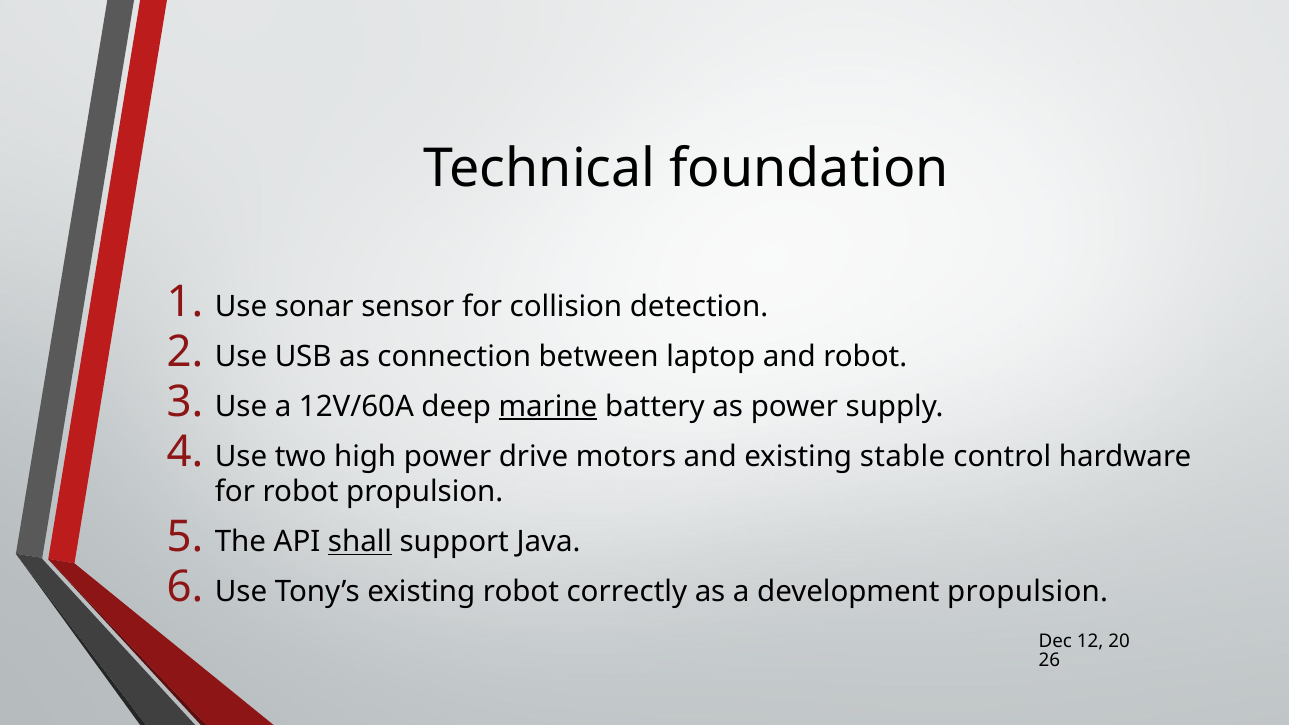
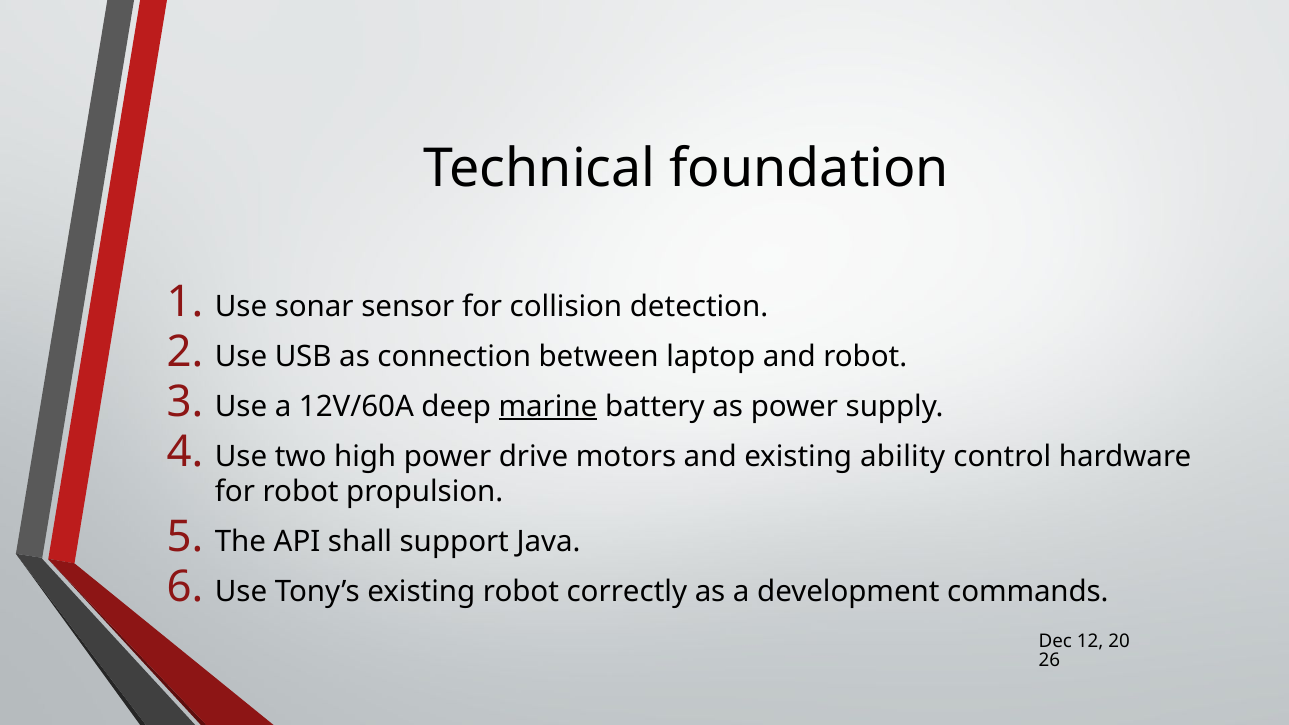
stable: stable -> ability (903, 456)
shall underline: present -> none (360, 542)
development propulsion: propulsion -> commands (1028, 592)
